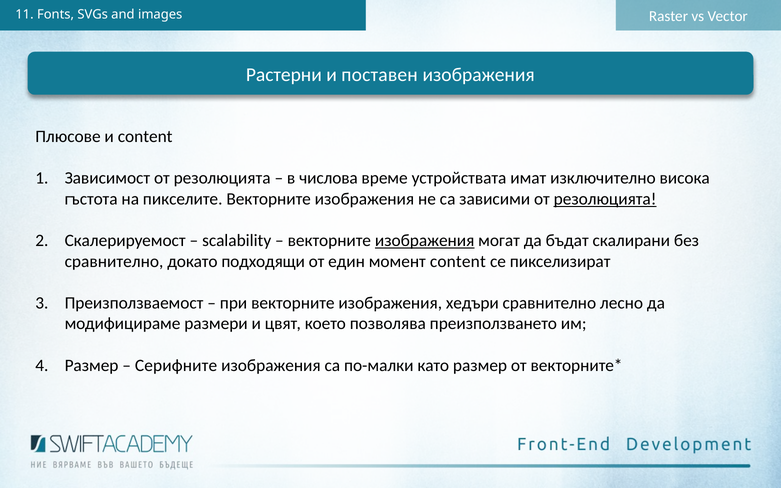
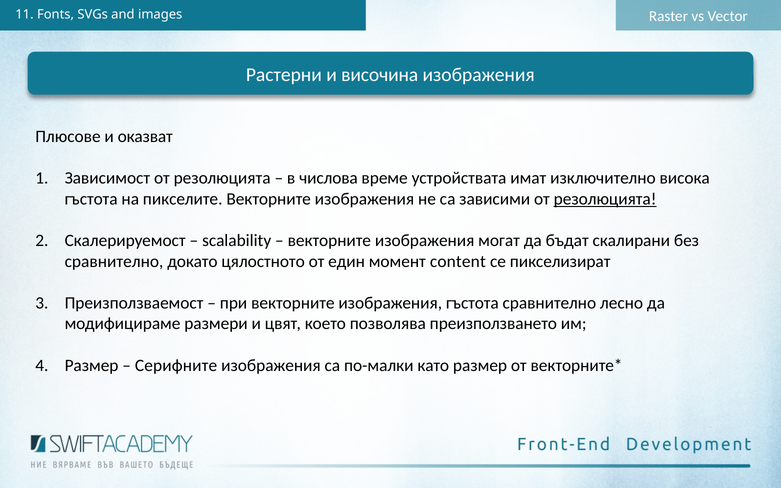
поставен: поставен -> височина (380, 75)
и content: content -> оказват (145, 136)
изображения underline: present -> none (425, 241)
подходящи: подходящи -> цялостното (263, 261)
изображения хедъри: хедъри -> гъстота (472, 303)
